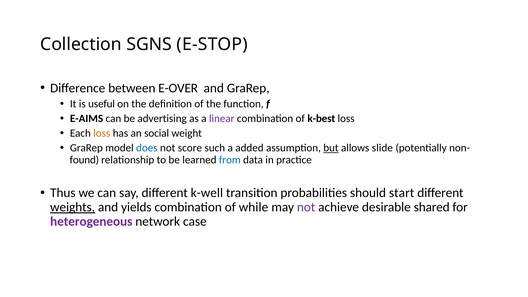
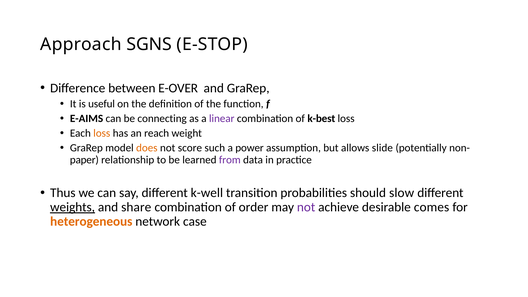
Collection: Collection -> Approach (81, 44)
advertising: advertising -> connecting (162, 119)
social: social -> reach (157, 133)
does colour: blue -> orange (147, 148)
added: added -> power (250, 148)
but underline: present -> none (331, 148)
found: found -> paper (84, 160)
from colour: blue -> purple (230, 160)
start: start -> slow (402, 193)
yields: yields -> share (136, 207)
while: while -> order (254, 207)
shared: shared -> comes (432, 207)
heterogeneous colour: purple -> orange (91, 221)
